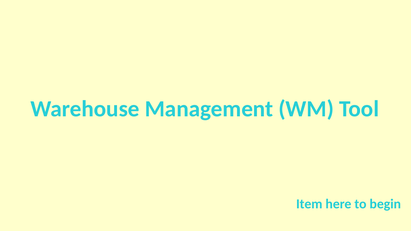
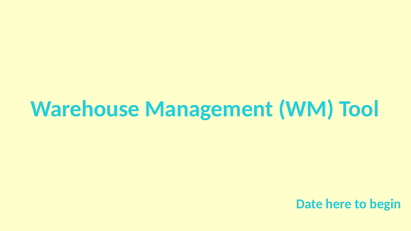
Item: Item -> Date (309, 204)
